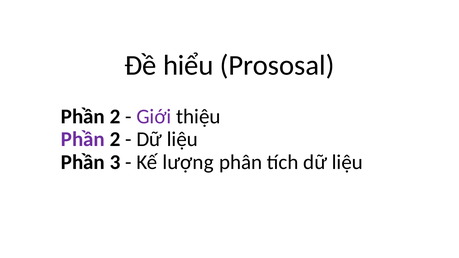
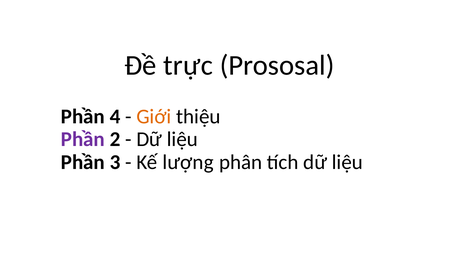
hiểu: hiểu -> trực (188, 66)
2: 2 -> 4 (115, 117)
Giới colour: purple -> orange (154, 117)
